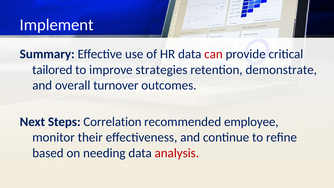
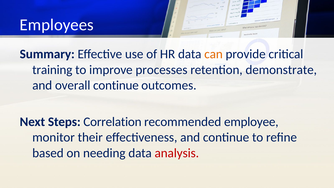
Implement: Implement -> Employees (57, 25)
can colour: red -> orange (214, 54)
tailored: tailored -> training (52, 70)
strategies: strategies -> processes (161, 70)
overall turnover: turnover -> continue (116, 85)
